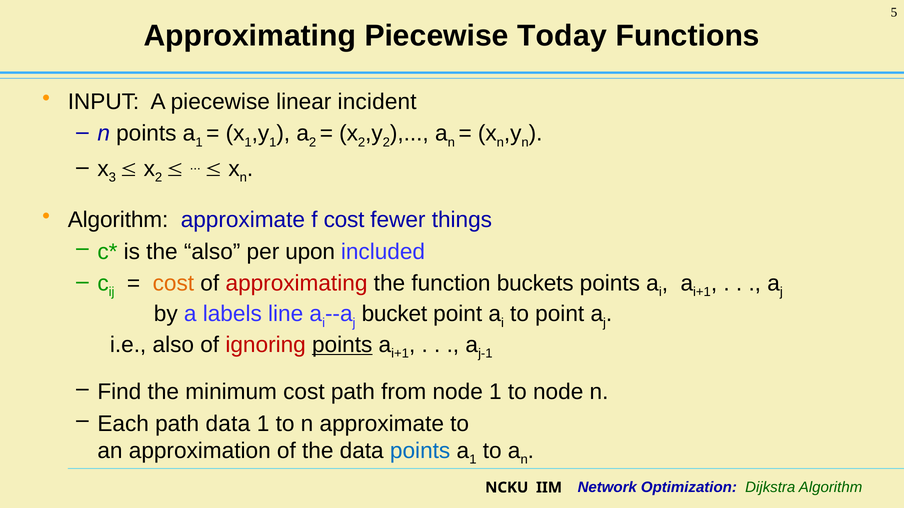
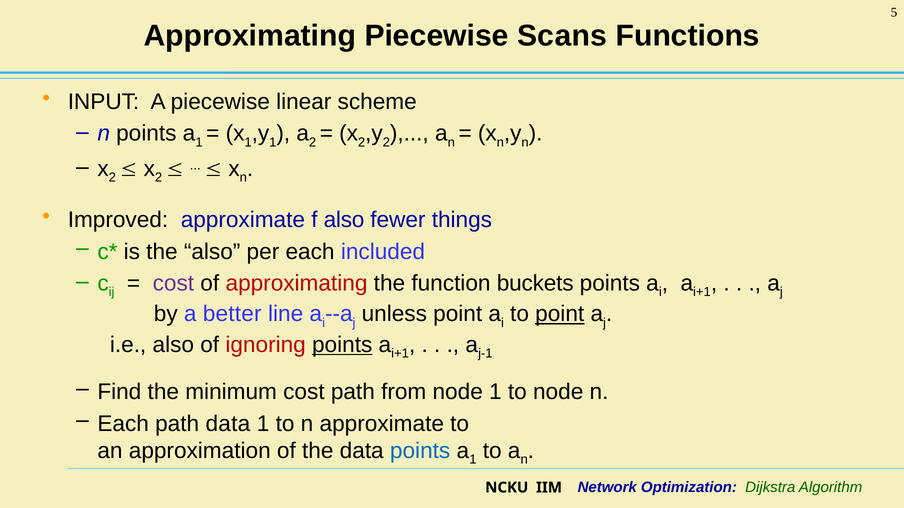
Today: Today -> Scans (562, 36)
incident: incident -> scheme (377, 102)
3: 3 -> 2 (112, 178)
Algorithm: Algorithm -> Improved (118, 220)
f cost: cost -> also (344, 220)
per upon: upon -> each (310, 252)
cost colour: orange -> purple (173, 283)
labels: labels -> better (232, 314)
bucket: bucket -> unless (394, 314)
point underline: none -> present (560, 314)
